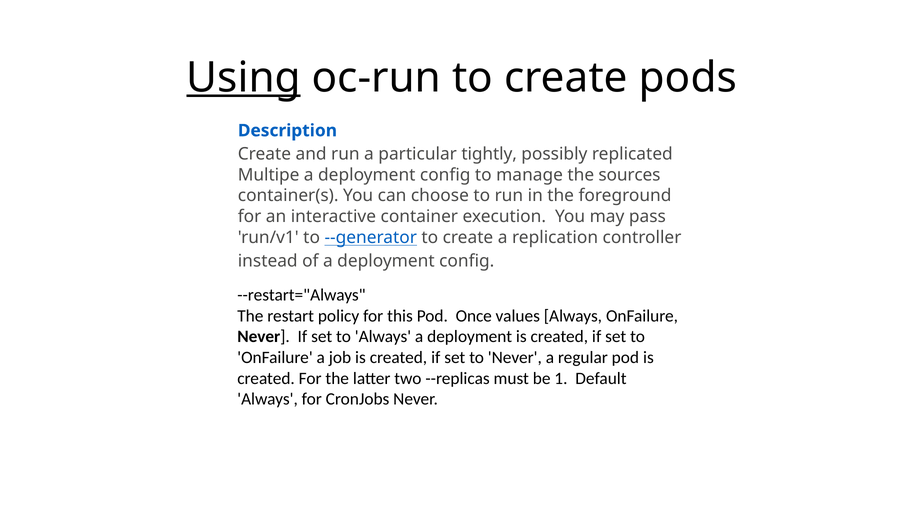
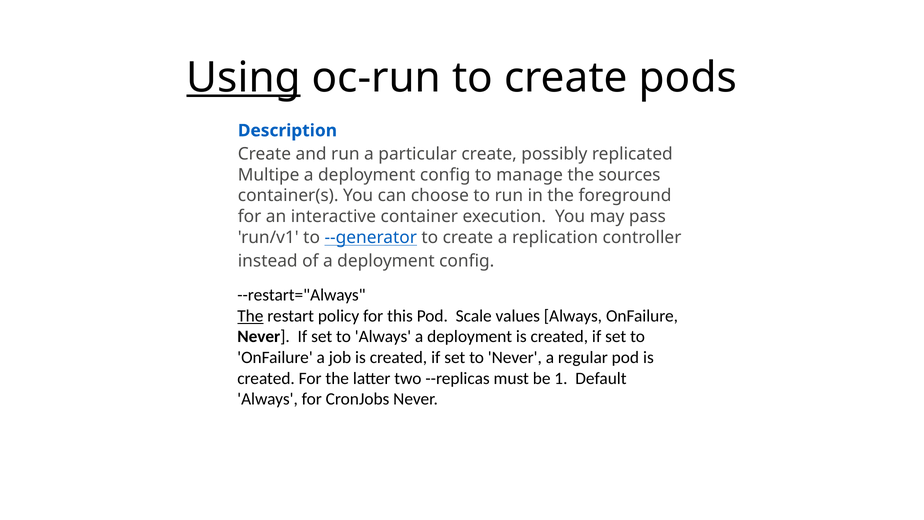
particular tightly: tightly -> create (489, 154)
The underline: none -> present (250, 316)
Once: Once -> Scale (474, 316)
